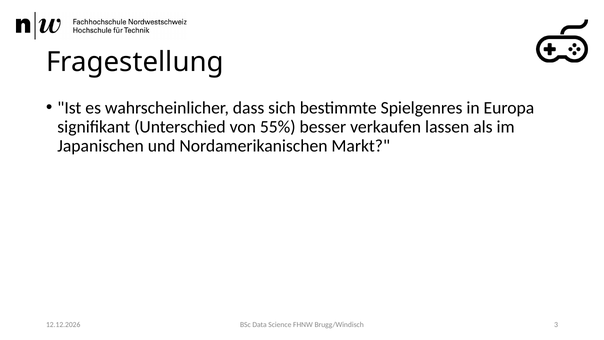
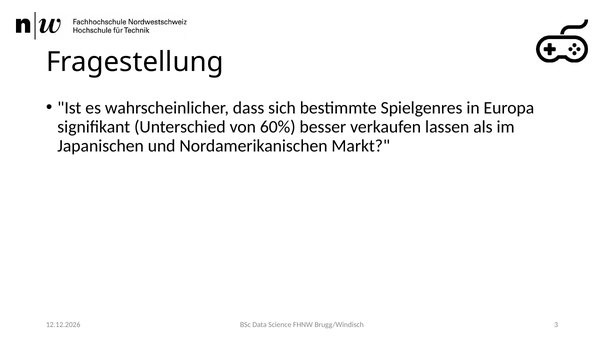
55%: 55% -> 60% (278, 127)
